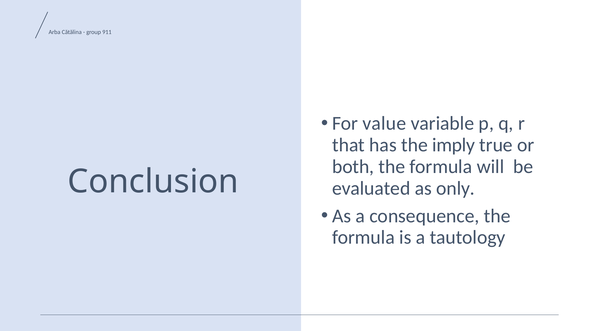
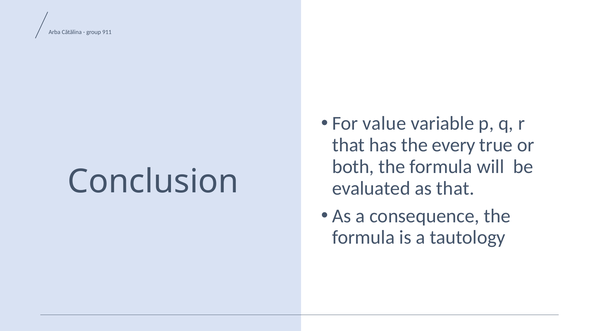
imply: imply -> every (454, 145)
as only: only -> that (455, 188)
